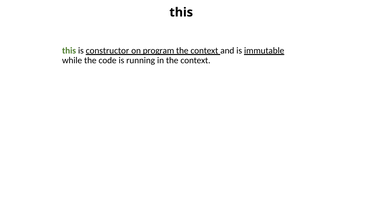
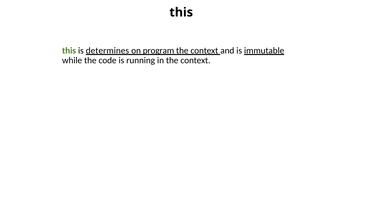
constructor: constructor -> determines (107, 51)
